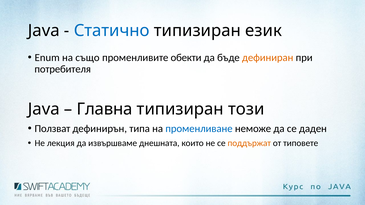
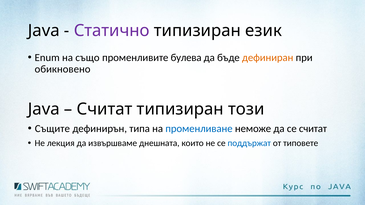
Статично colour: blue -> purple (112, 31)
обекти: обекти -> булева (186, 58)
потребителя: потребителя -> обикновено (63, 69)
Главна: Главна -> Считат (105, 109)
Ползват: Ползват -> Същите (52, 129)
се даден: даден -> считат (313, 129)
поддържат colour: orange -> blue (249, 143)
